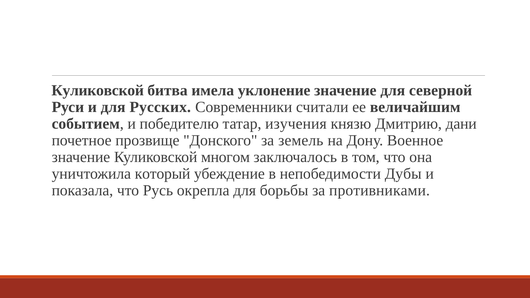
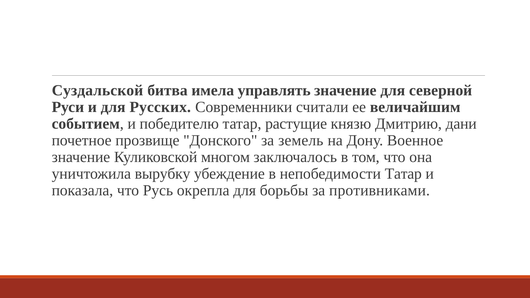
Куликовской: Куликовской -> Суздальской (97, 90)
уклонение: уклонение -> управлять (274, 90)
изучения: изучения -> растущие (296, 124)
который: который -> вырубку (163, 174)
непобедимости Дубы: Дубы -> Татар (403, 174)
